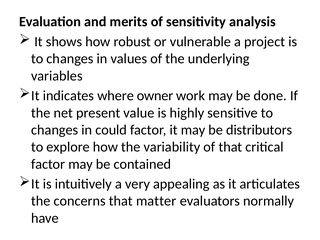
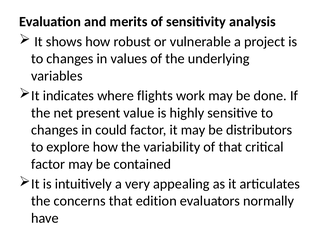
owner: owner -> flights (155, 96)
matter: matter -> edition (156, 201)
